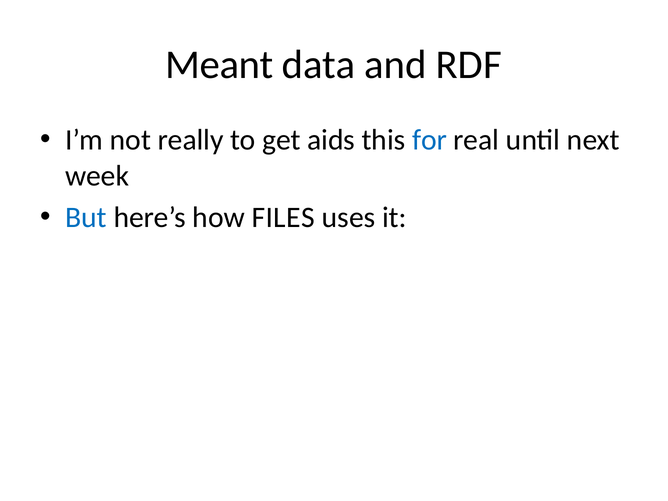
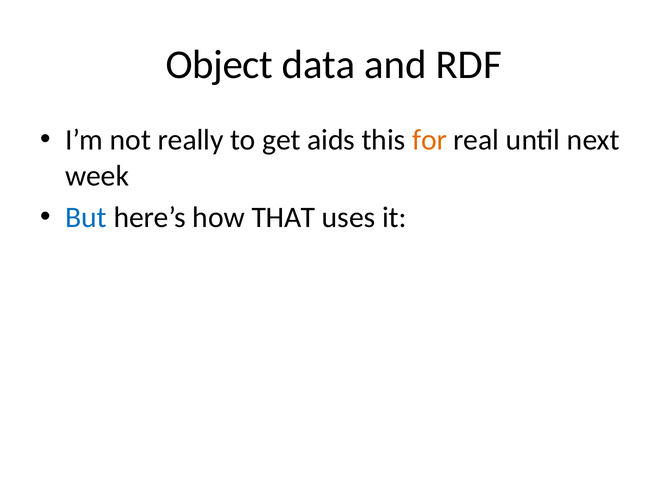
Meant: Meant -> Object (219, 65)
for colour: blue -> orange (430, 140)
FILES: FILES -> THAT (284, 217)
